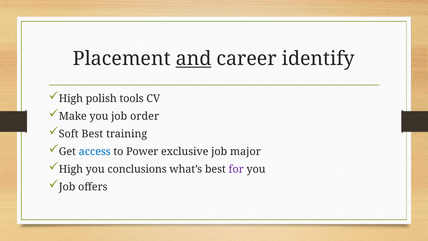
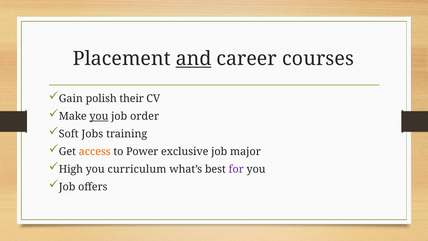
identify: identify -> courses (318, 59)
High: High -> Gain (71, 99)
tools: tools -> their (132, 99)
you underline: none -> present (99, 116)
Soft Best: Best -> Jobs (92, 134)
access colour: blue -> orange (95, 152)
conclusions: conclusions -> curriculum (137, 169)
